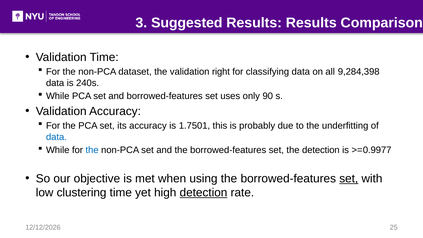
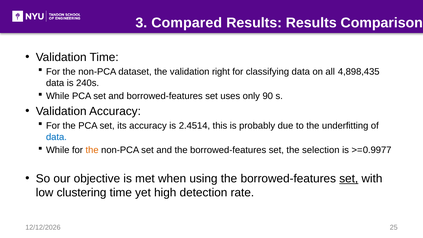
Suggested: Suggested -> Compared (187, 23)
9,284,398: 9,284,398 -> 4,898,435 (359, 72)
1.7501: 1.7501 -> 2.4514 (194, 126)
the colour: blue -> orange (92, 150)
the detection: detection -> selection (321, 150)
detection underline: present -> none (203, 193)
